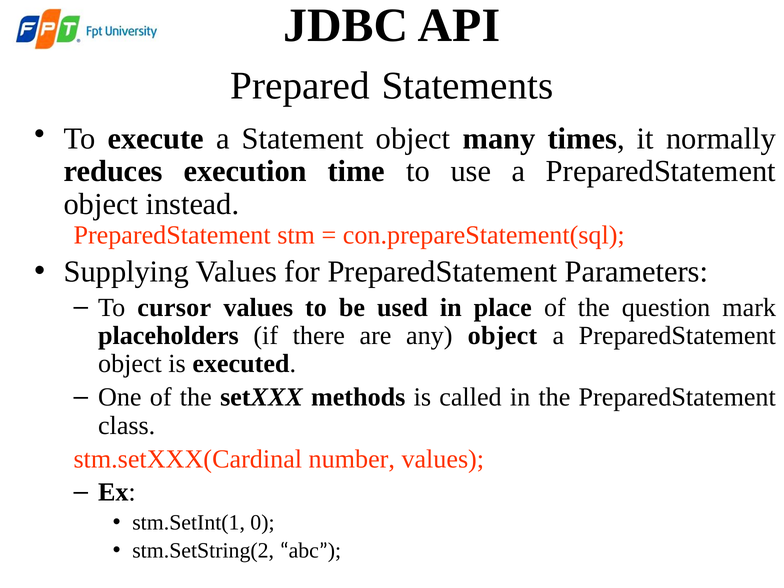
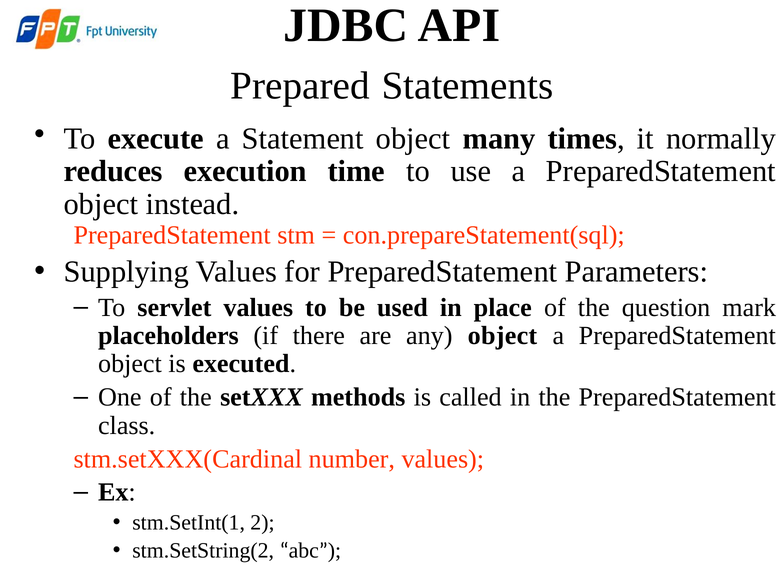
cursor: cursor -> servlet (174, 307)
0: 0 -> 2 (262, 523)
